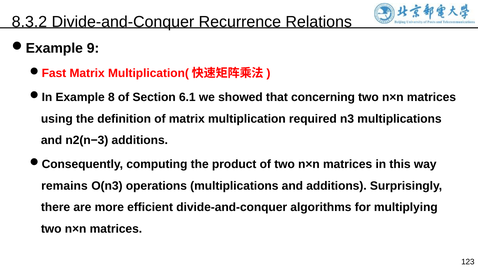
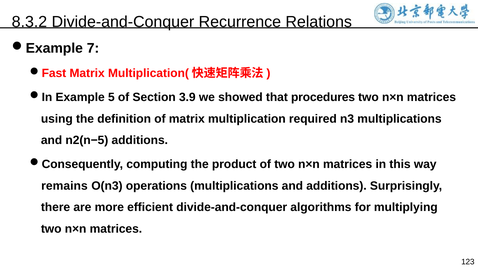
9: 9 -> 7 (93, 48)
8: 8 -> 5 (111, 97)
6.1: 6.1 -> 3.9 (187, 97)
concerning: concerning -> procedures (323, 97)
n2(n−3: n2(n−3 -> n2(n−5 (87, 140)
